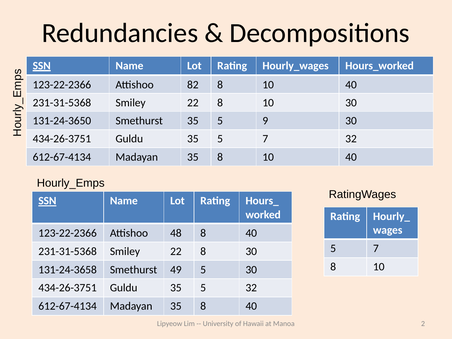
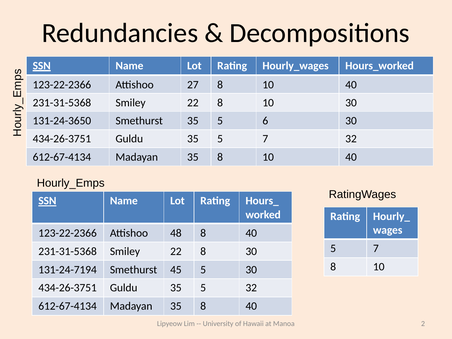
82: 82 -> 27 (193, 85)
9: 9 -> 6 (265, 121)
131-24-3658: 131-24-3658 -> 131-24-7194 (68, 270)
49: 49 -> 45 (176, 270)
